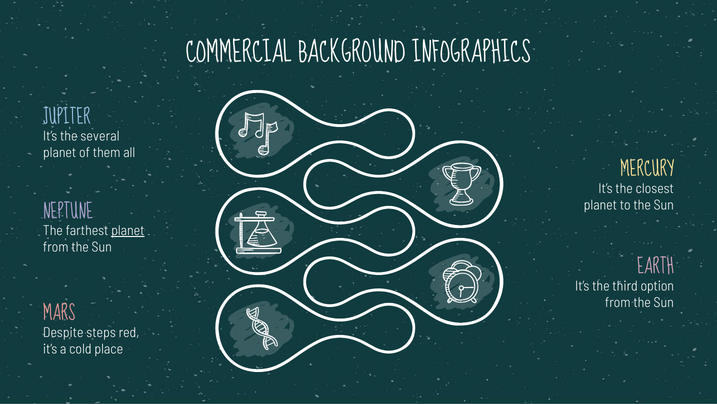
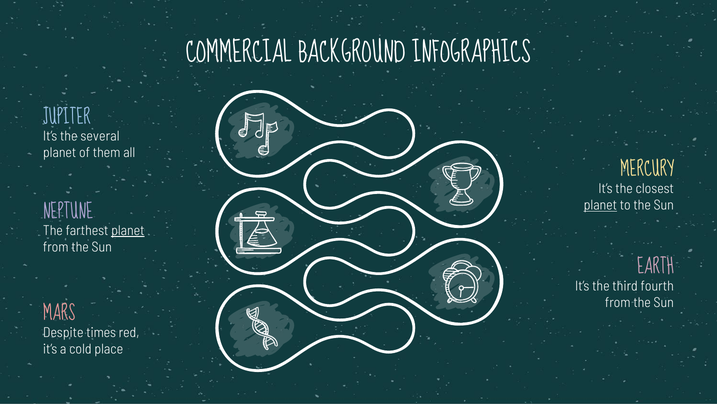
planet underline: none -> present (600, 205)
option: option -> fourth (657, 286)
steps: steps -> times (101, 332)
